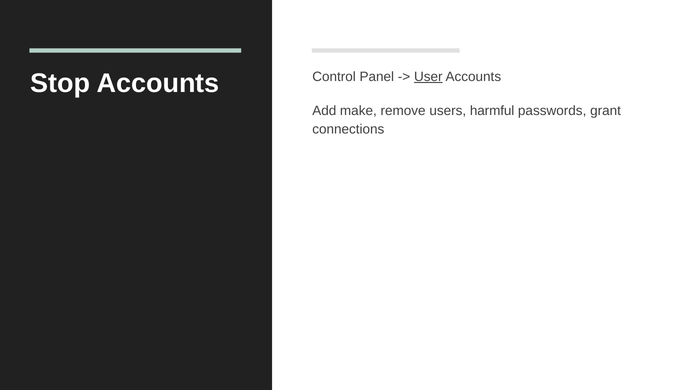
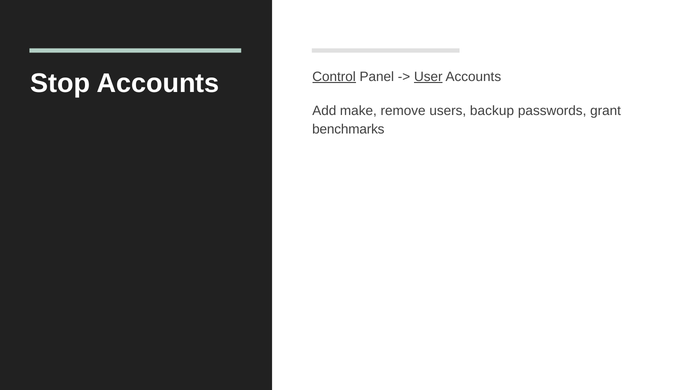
Control underline: none -> present (334, 77)
harmful: harmful -> backup (492, 111)
connections: connections -> benchmarks (348, 129)
